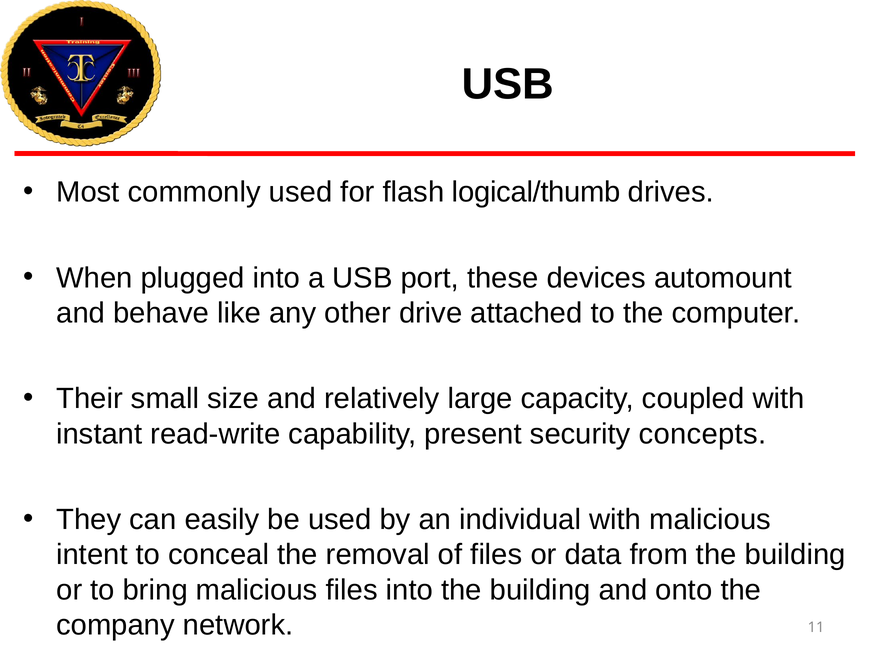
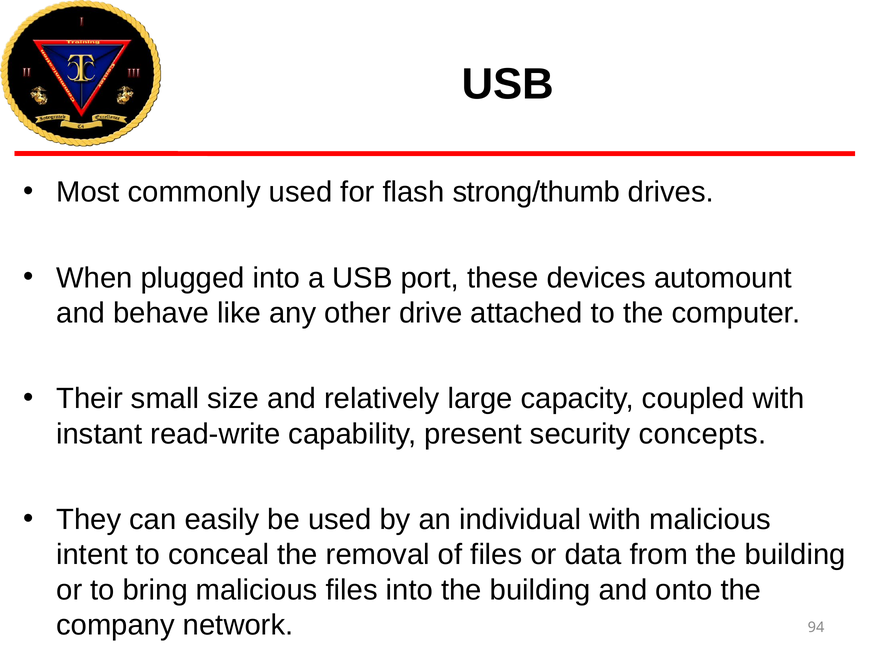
logical/thumb: logical/thumb -> strong/thumb (536, 192)
11: 11 -> 94 (816, 627)
